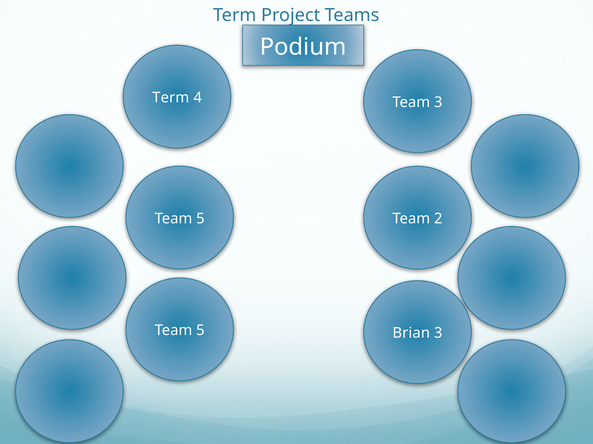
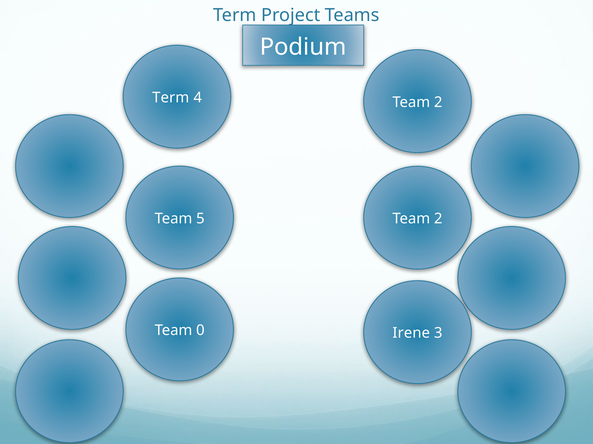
3: 3 -> 2 (438, 102)
5: 5 -> 0 (200, 331)
Brian: Brian -> Irene (411, 334)
